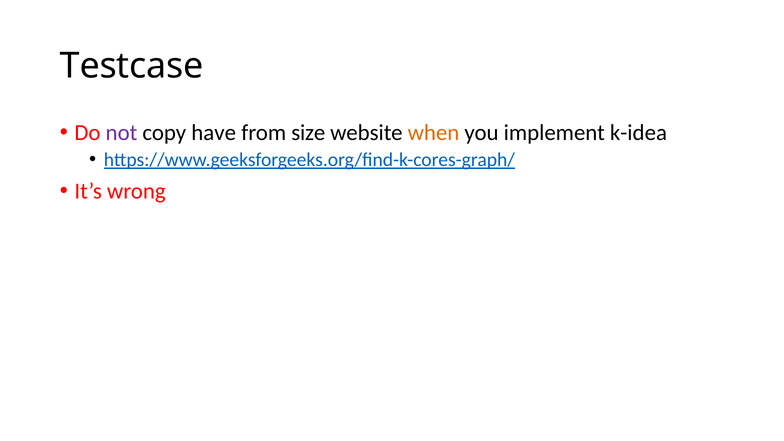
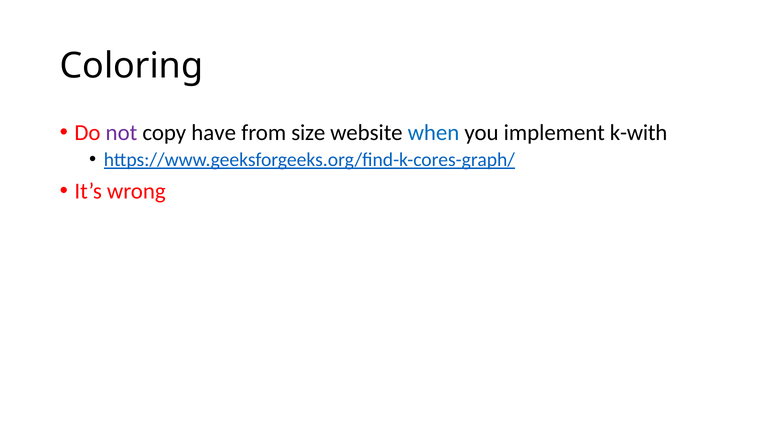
Testcase: Testcase -> Coloring (131, 66)
when colour: orange -> blue (434, 133)
k-idea: k-idea -> k-with (639, 133)
